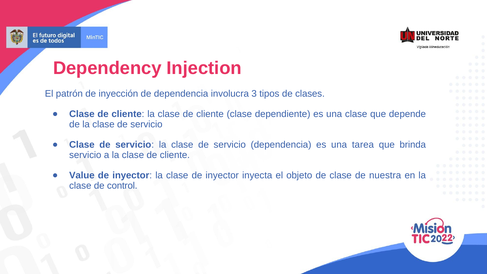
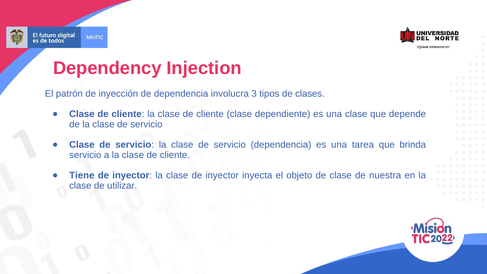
Value: Value -> Tiene (82, 175)
control: control -> utilizar (122, 186)
